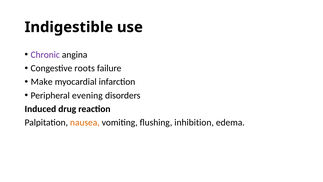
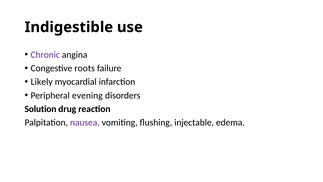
Make: Make -> Likely (42, 82)
Induced: Induced -> Solution (40, 109)
nausea colour: orange -> purple (85, 122)
inhibition: inhibition -> injectable (194, 122)
